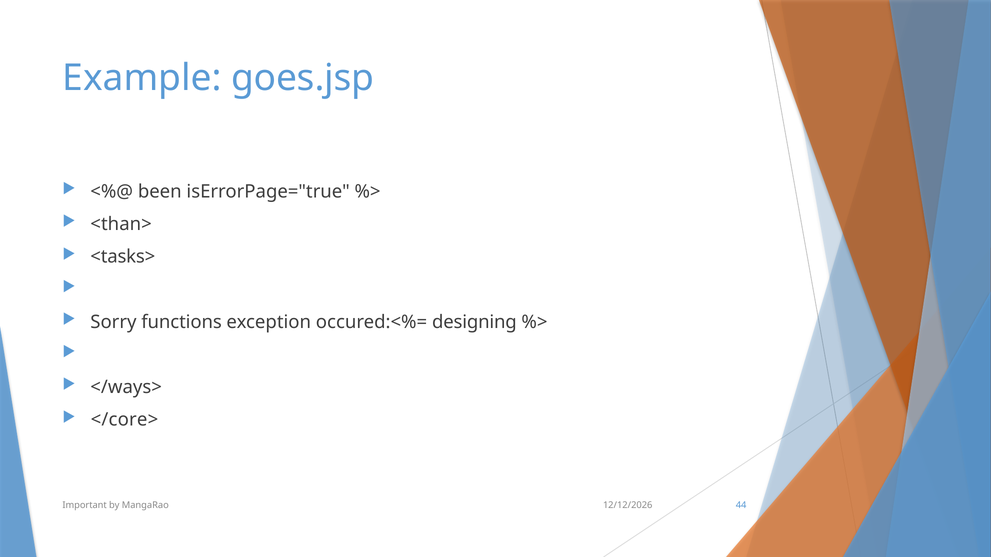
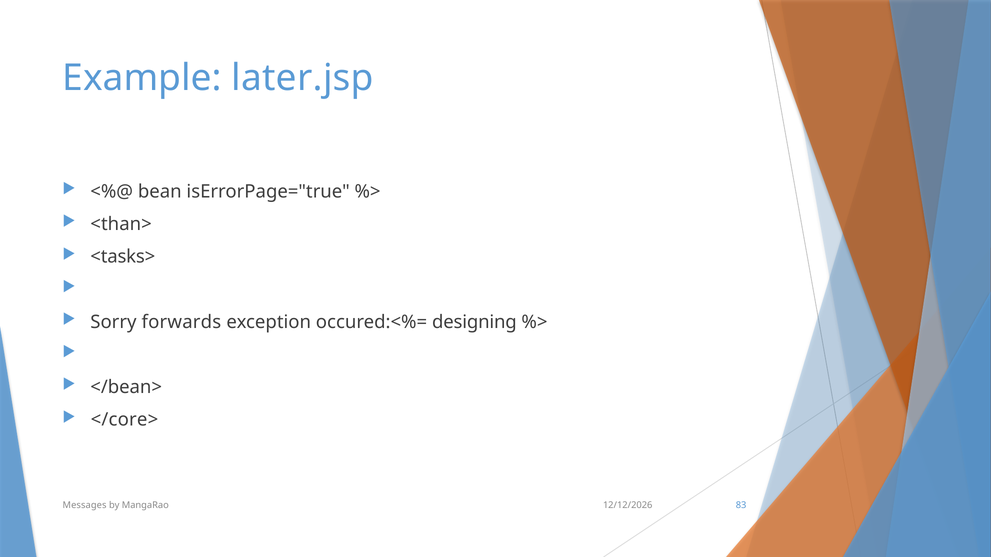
goes.jsp: goes.jsp -> later.jsp (303, 78)
been: been -> bean (160, 192)
functions: functions -> forwards (181, 322)
</ways>: </ways> -> </bean> (126, 388)
Important: Important -> Messages (85, 506)
44: 44 -> 83 (741, 506)
